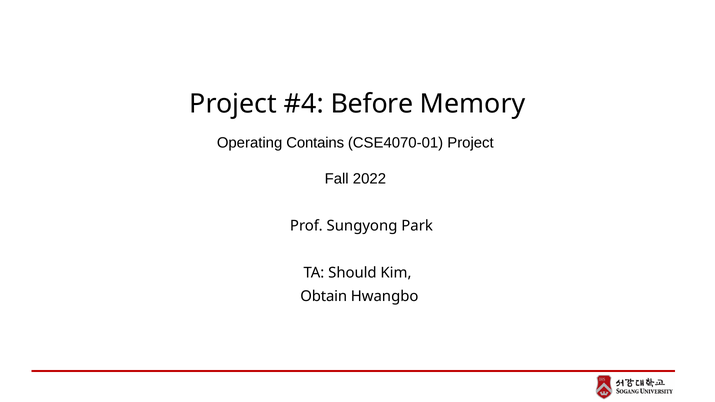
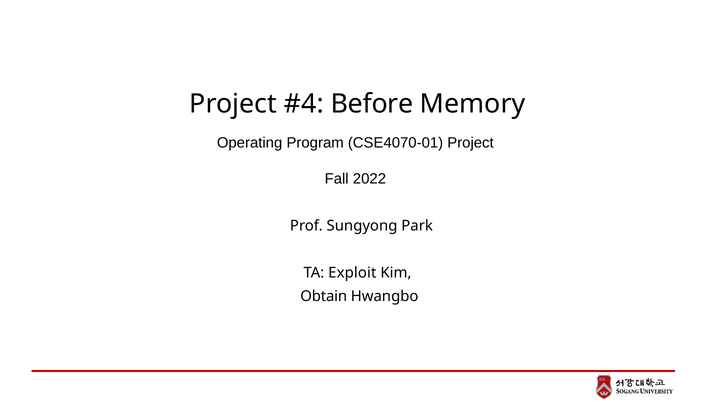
Contains: Contains -> Program (315, 143)
Should: Should -> Exploit (352, 273)
